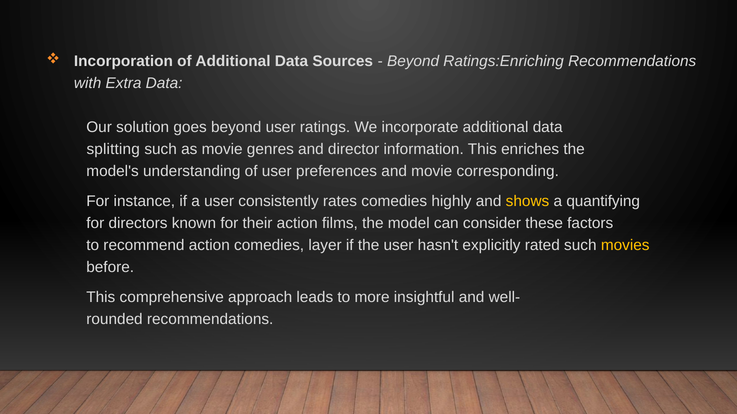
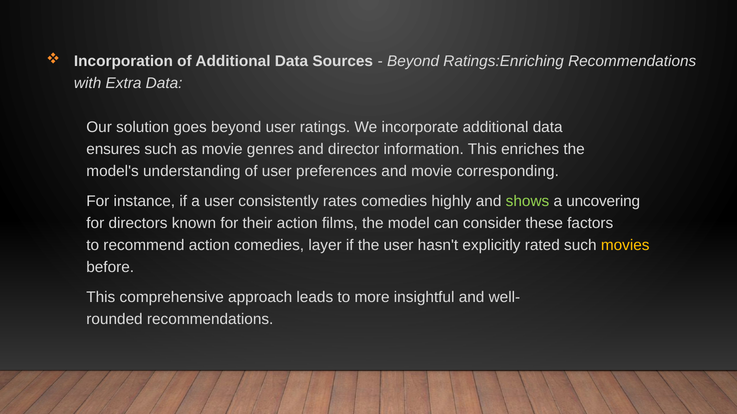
splitting: splitting -> ensures (113, 149)
shows colour: yellow -> light green (527, 201)
quantifying: quantifying -> uncovering (603, 201)
